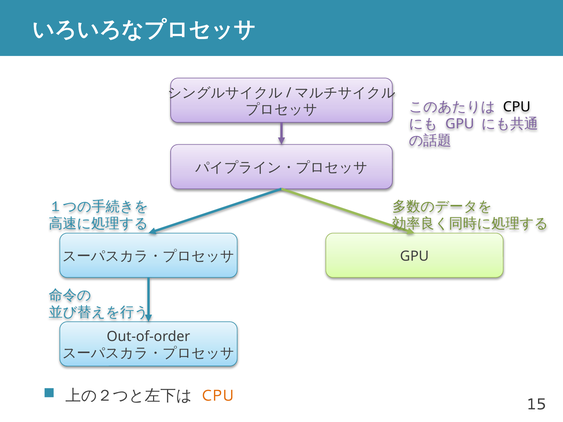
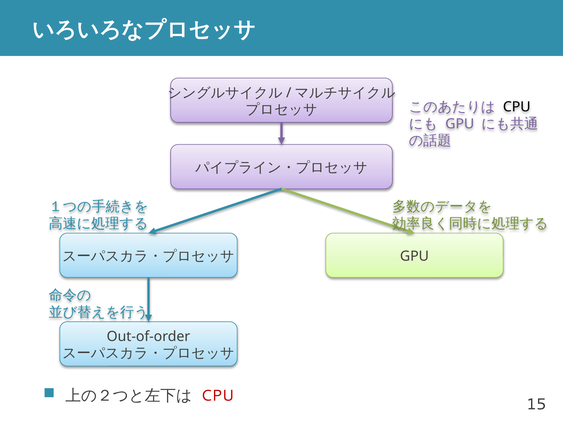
CPU colour: orange -> red (217, 396)
